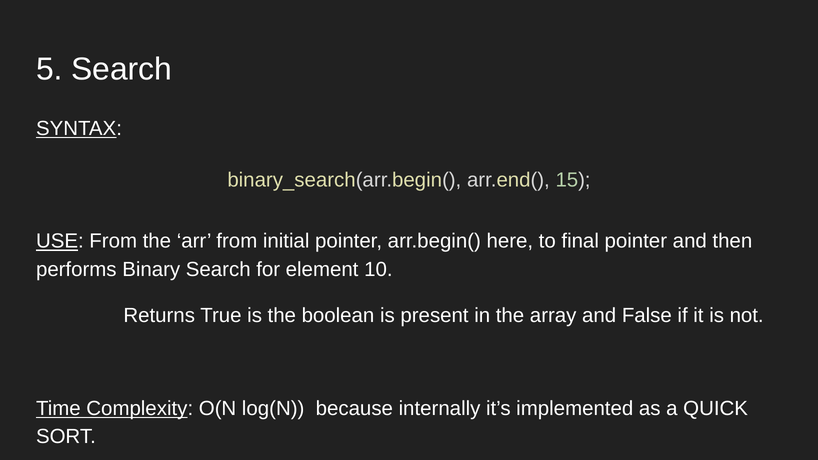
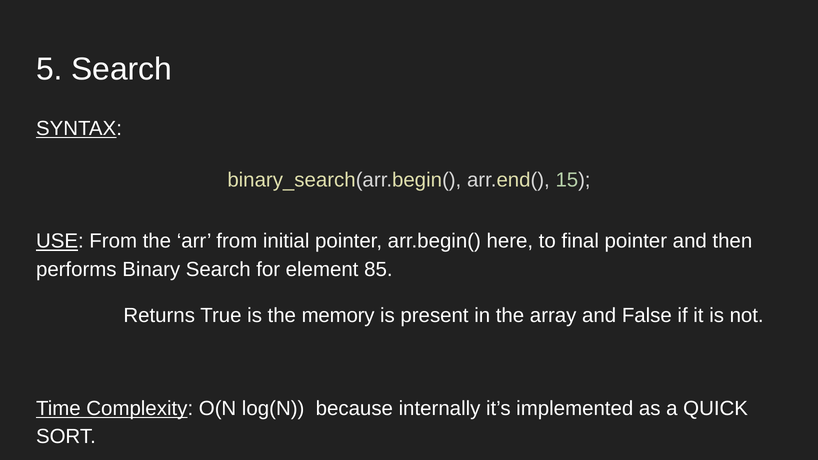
10: 10 -> 85 (378, 269)
boolean: boolean -> memory (338, 316)
